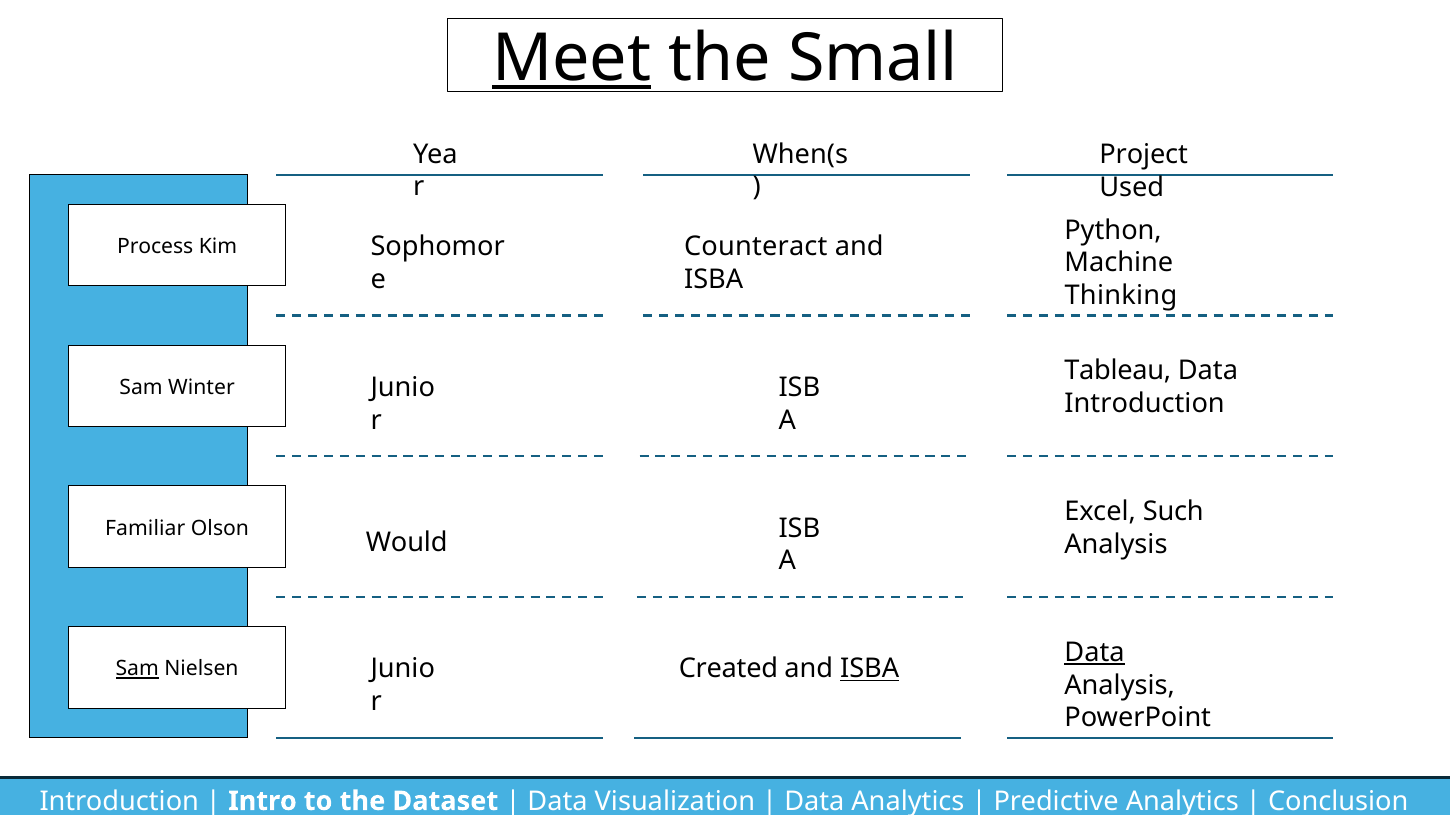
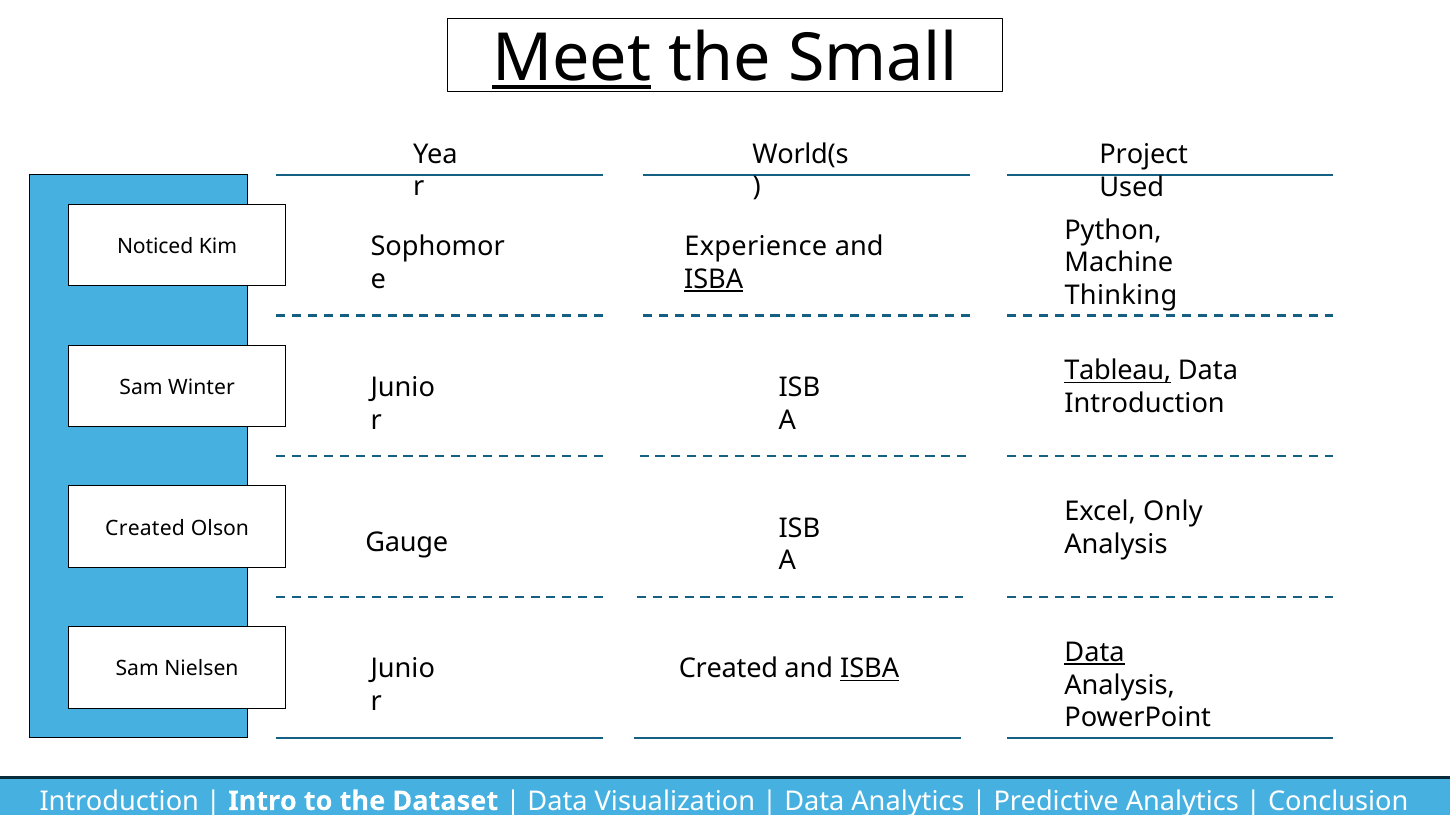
When(s: When(s -> World(s (800, 154)
Counteract: Counteract -> Experience (756, 247)
Process: Process -> Noticed (155, 247)
ISBA underline: none -> present (714, 279)
Tableau underline: none -> present (1118, 371)
Such: Such -> Only (1173, 512)
Familiar: Familiar -> Created (145, 529)
Would: Would -> Gauge (407, 543)
Sam underline: present -> none (137, 669)
